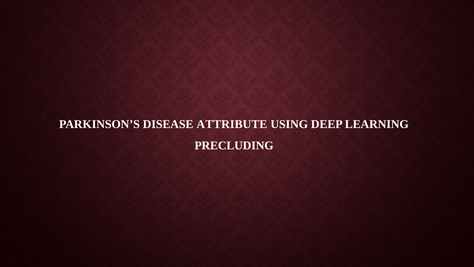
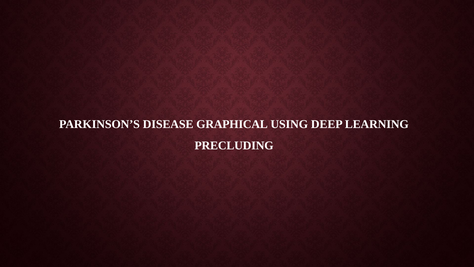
ATTRIBUTE: ATTRIBUTE -> GRAPHICAL (232, 124)
